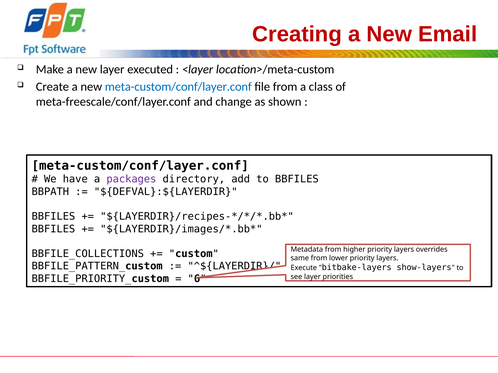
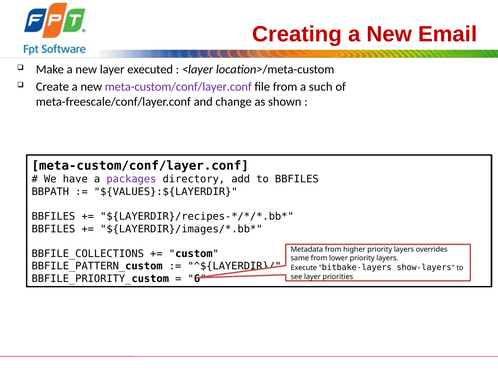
meta-custom/conf/layer.conf colour: blue -> purple (178, 87)
class: class -> such (321, 87)
${DEFVAL}:${LAYERDIR: ${DEFVAL}:${LAYERDIR -> ${VALUES}:${LAYERDIR (166, 192)
